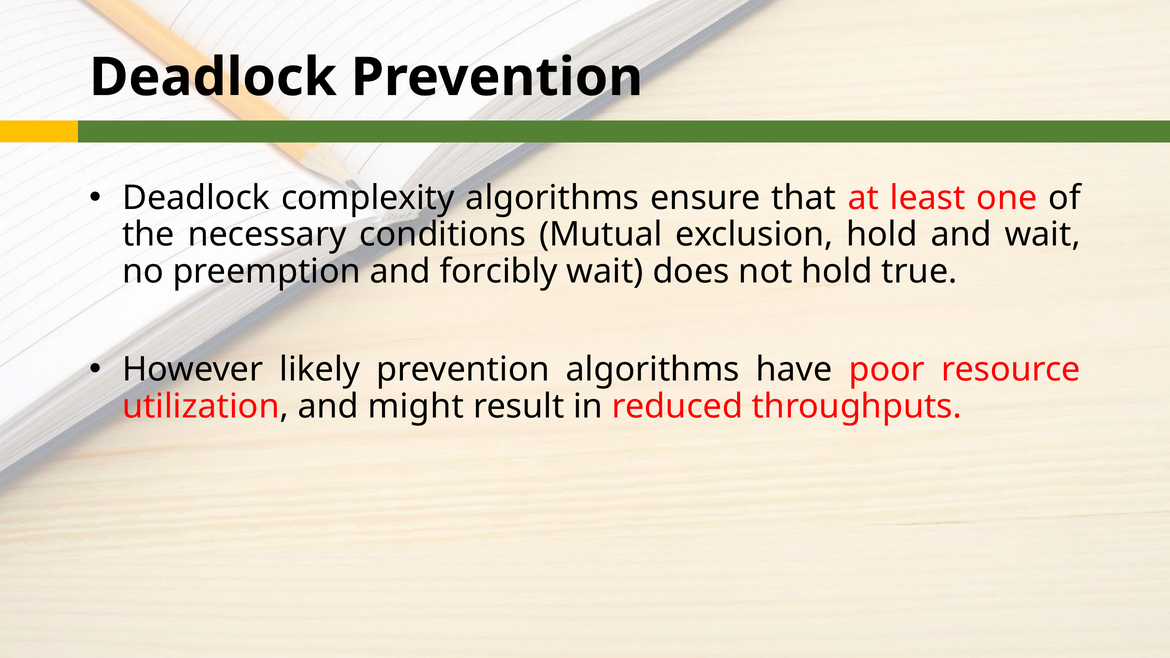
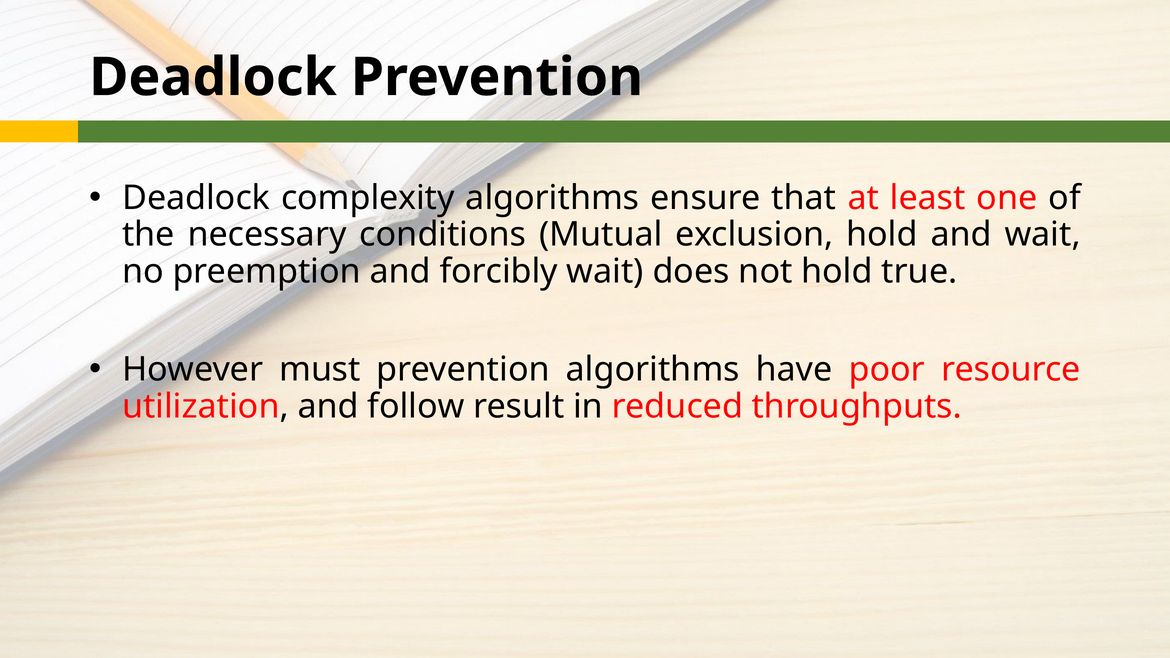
likely: likely -> must (320, 370)
might: might -> follow (416, 407)
